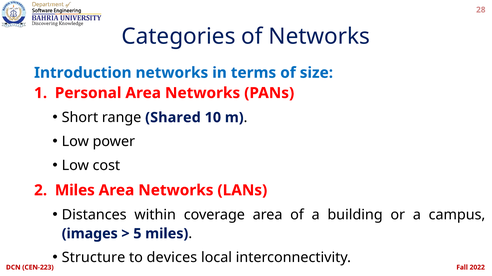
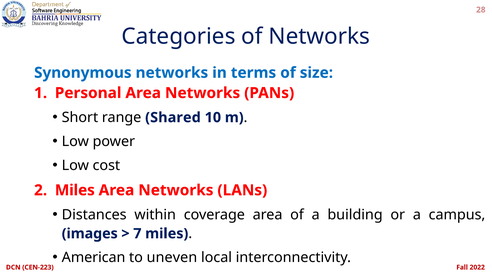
Introduction: Introduction -> Synonymous (83, 73)
5: 5 -> 7 (137, 234)
Structure: Structure -> American (94, 258)
devices: devices -> uneven (172, 258)
